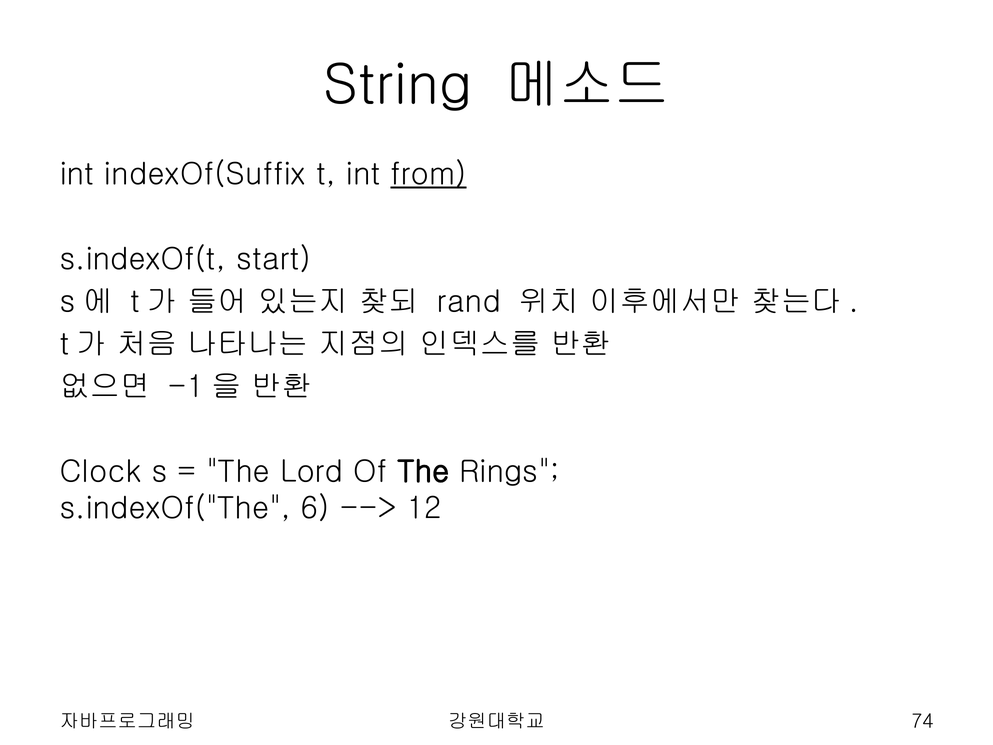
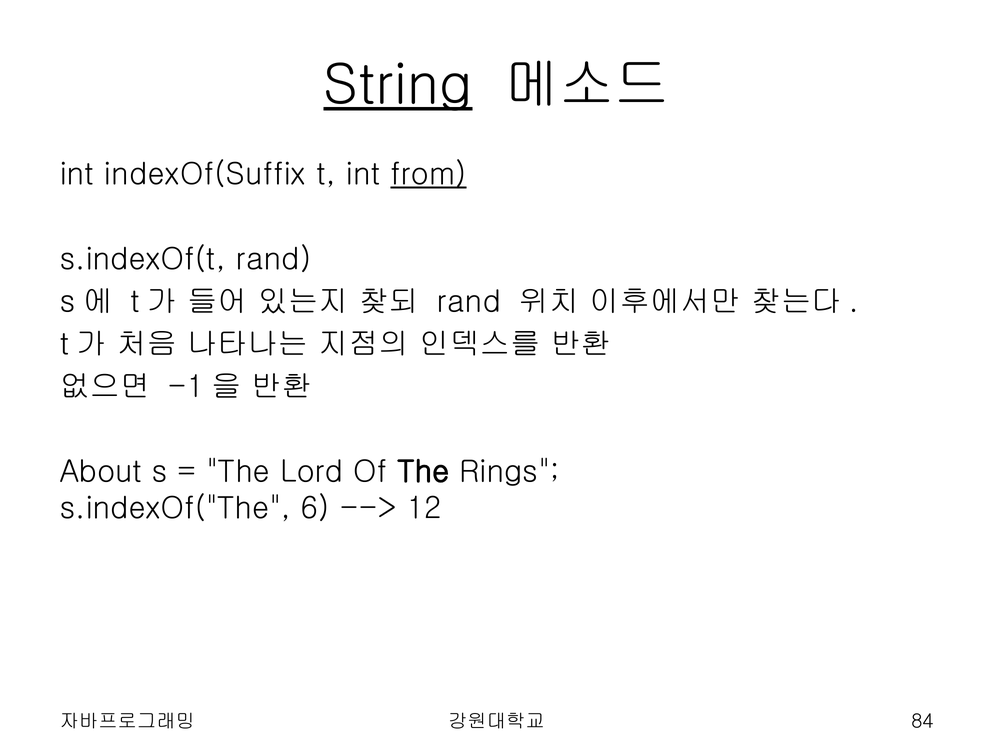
String underline: none -> present (398, 85)
s.indexOf(t start: start -> rand (274, 259)
Clock: Clock -> About (101, 471)
74: 74 -> 84 (922, 721)
